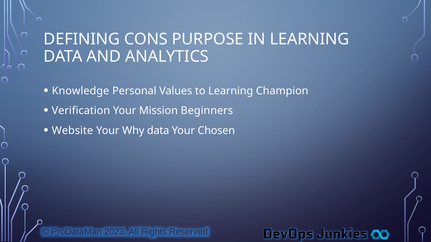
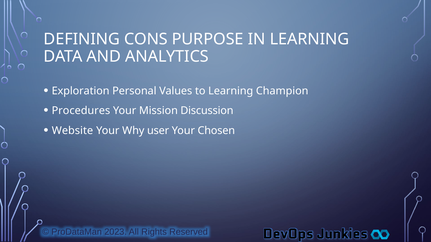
Knowledge: Knowledge -> Exploration (81, 91)
Verification: Verification -> Procedures (81, 111)
Beginners: Beginners -> Discussion (207, 111)
Why data: data -> user (158, 131)
